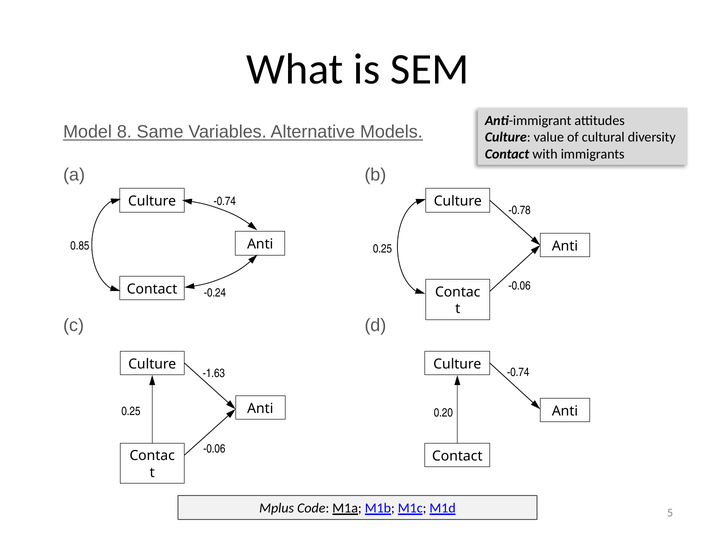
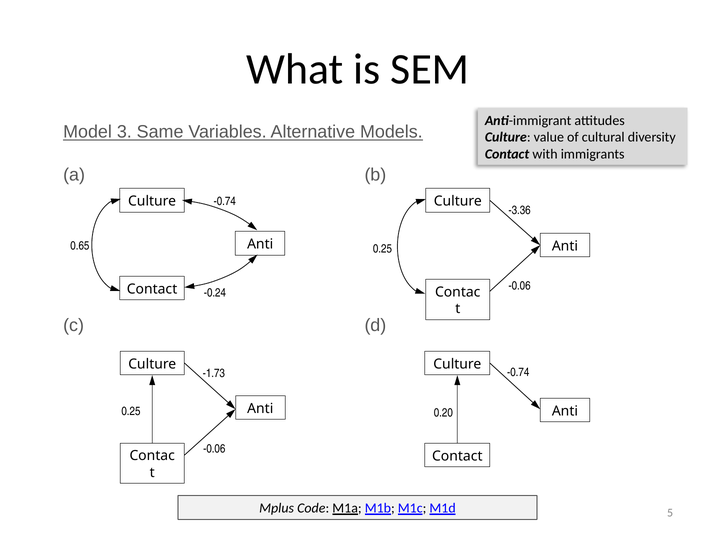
8: 8 -> 3 (124, 132)
-0.78: -0.78 -> -3.36 (520, 210)
0.85: 0.85 -> 0.65 (80, 246)
-1.63: -1.63 -> -1.73 (214, 373)
